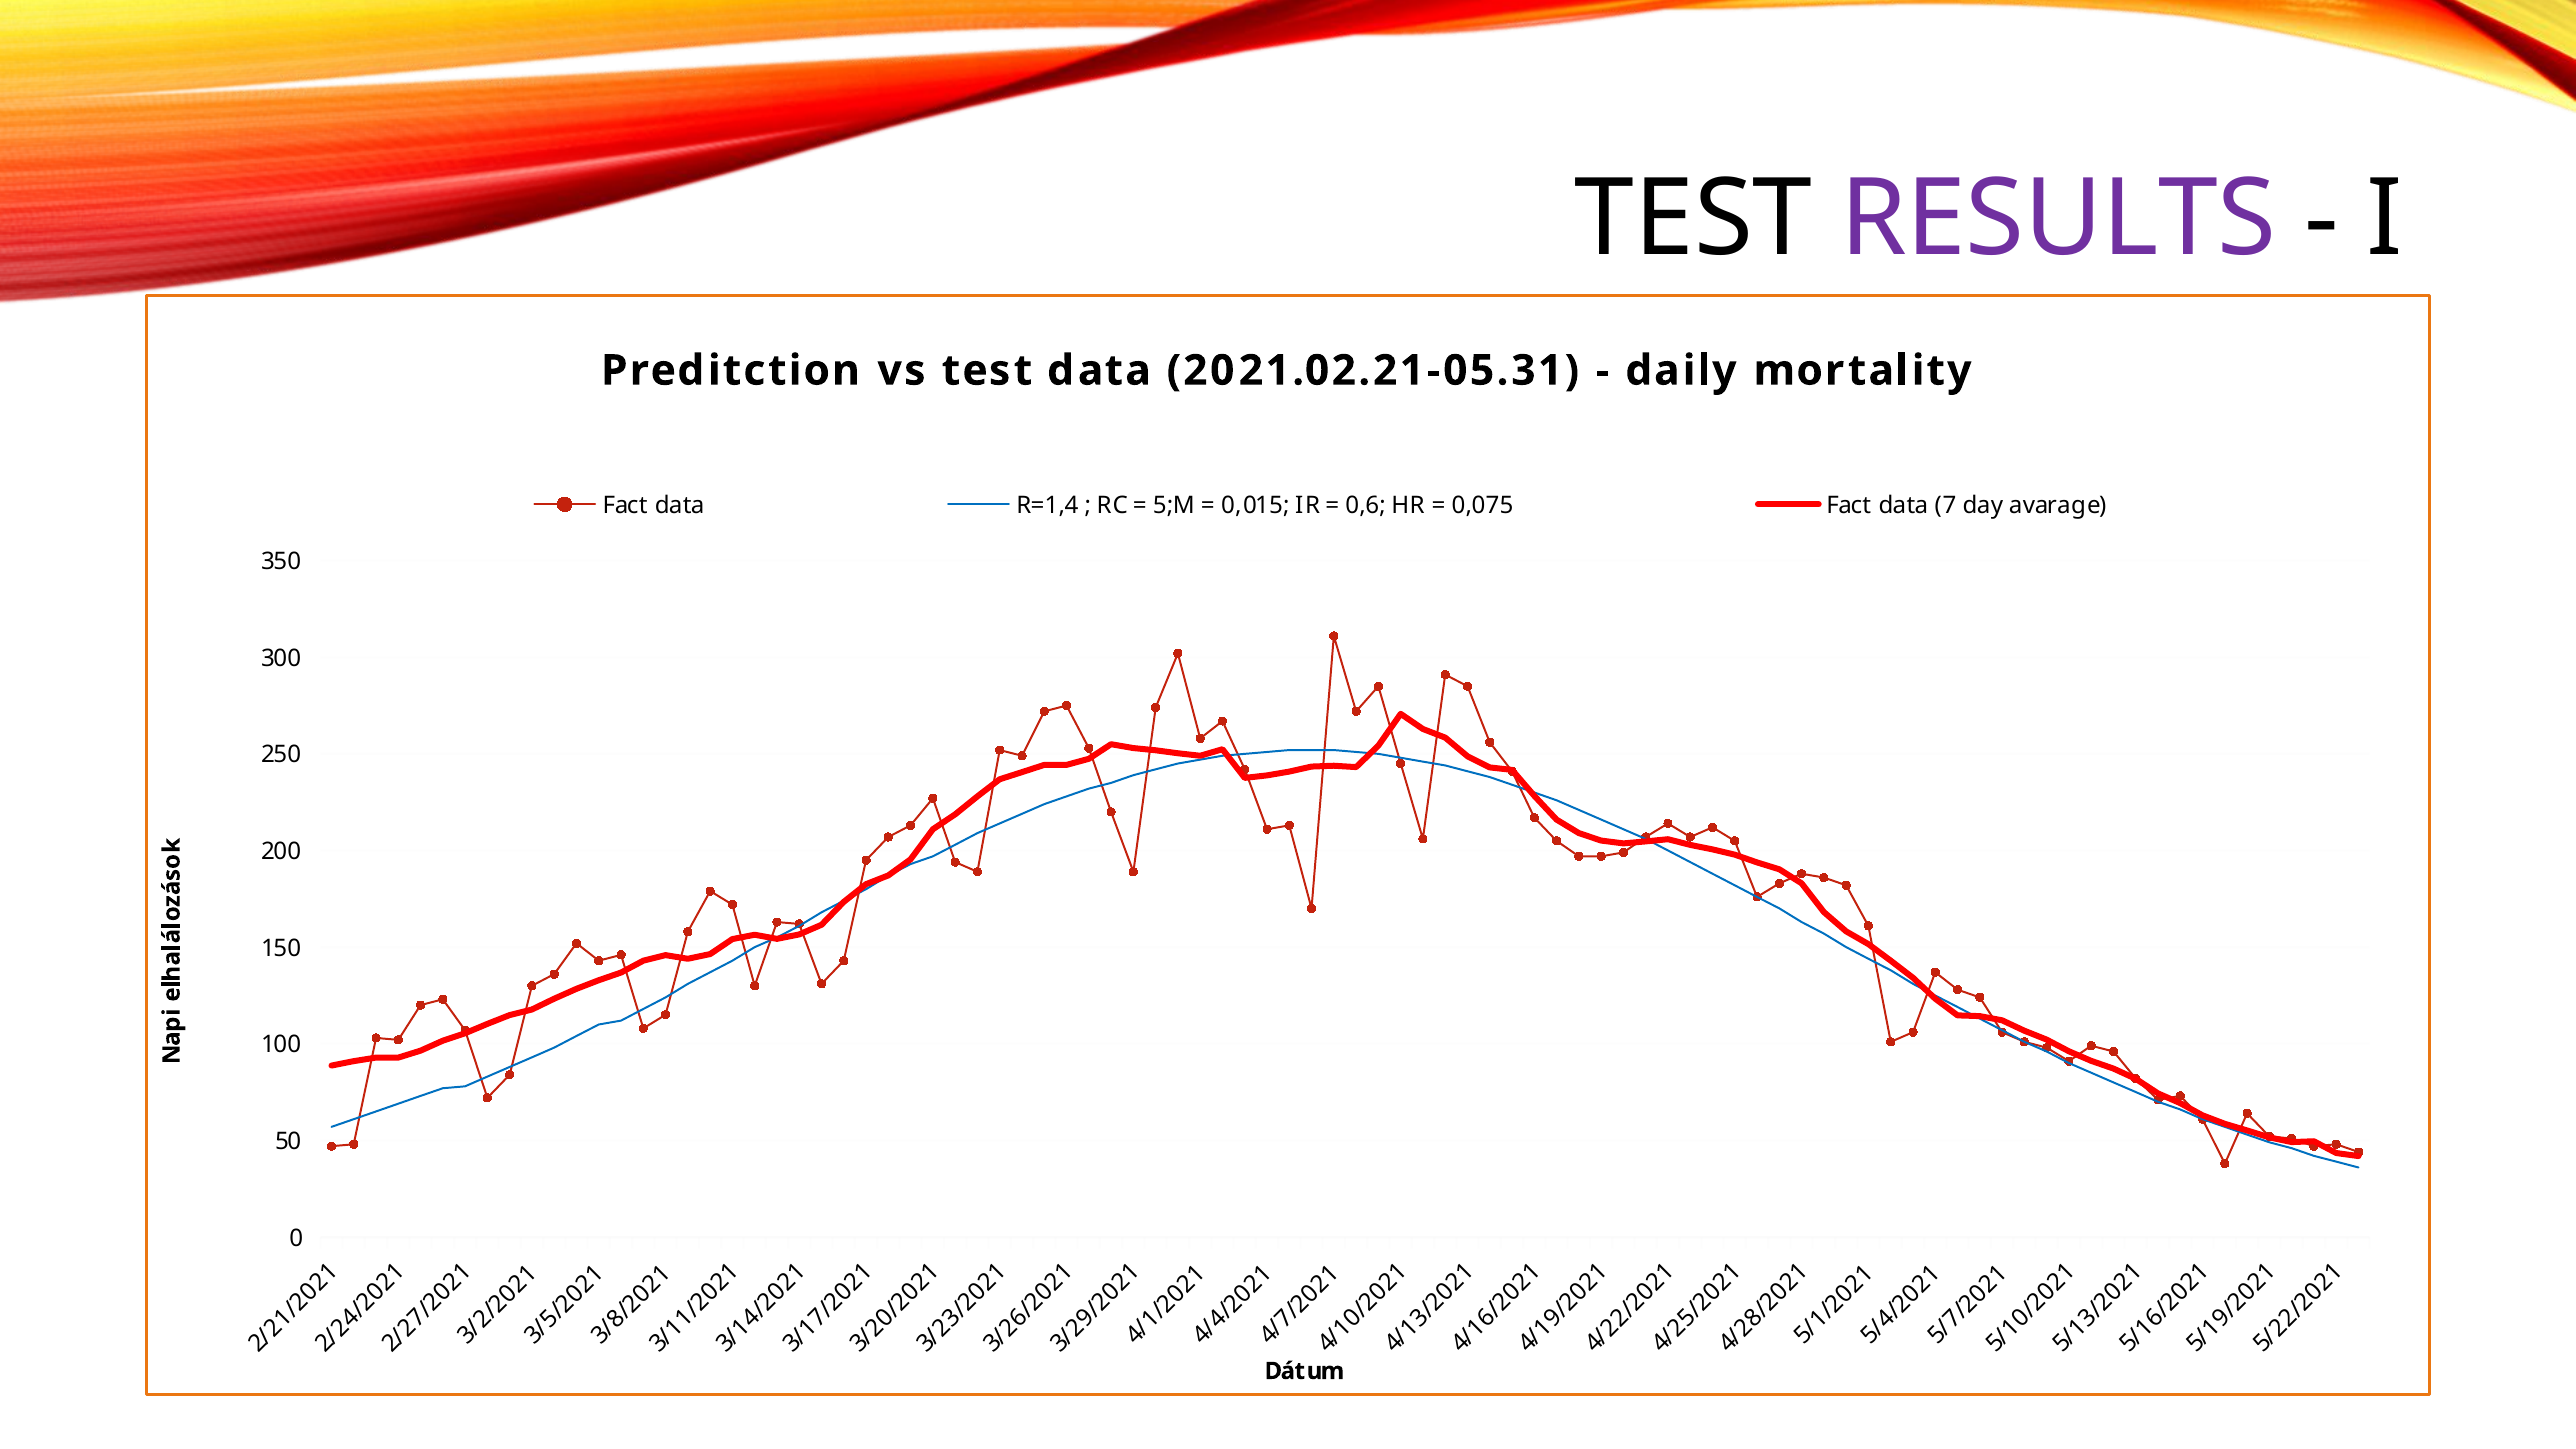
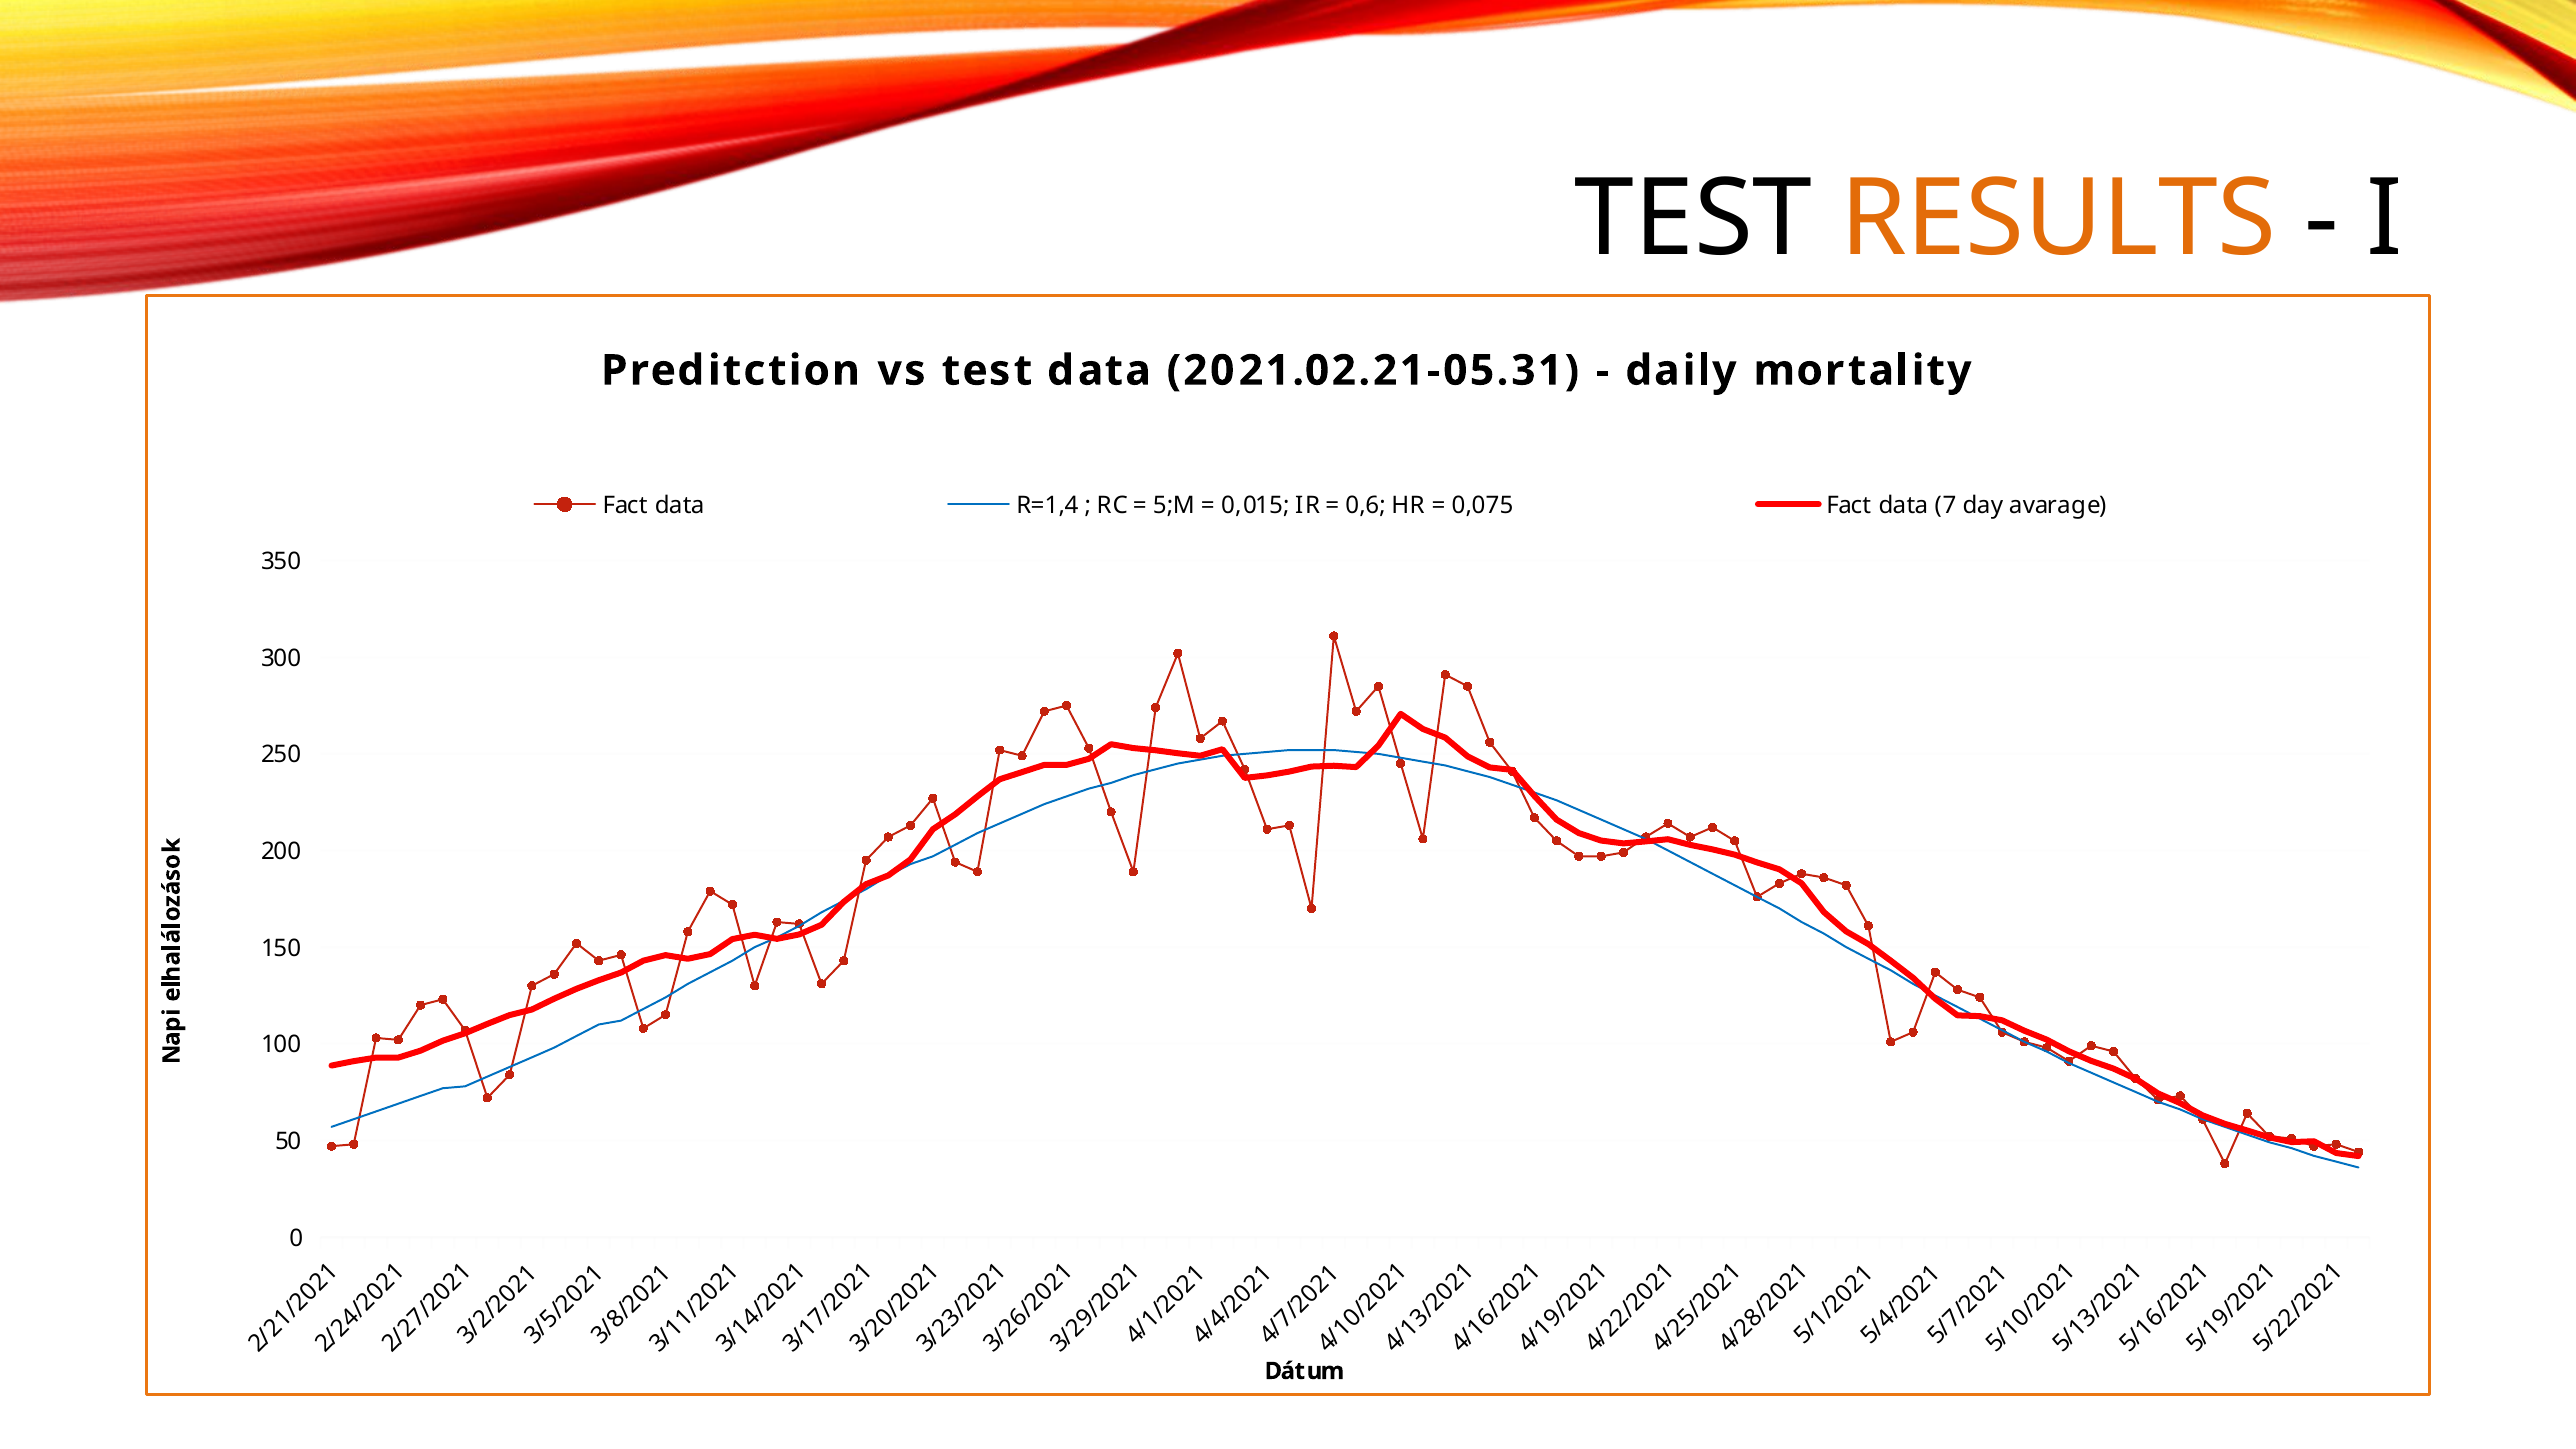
RESULTS colour: purple -> orange (2059, 220)
